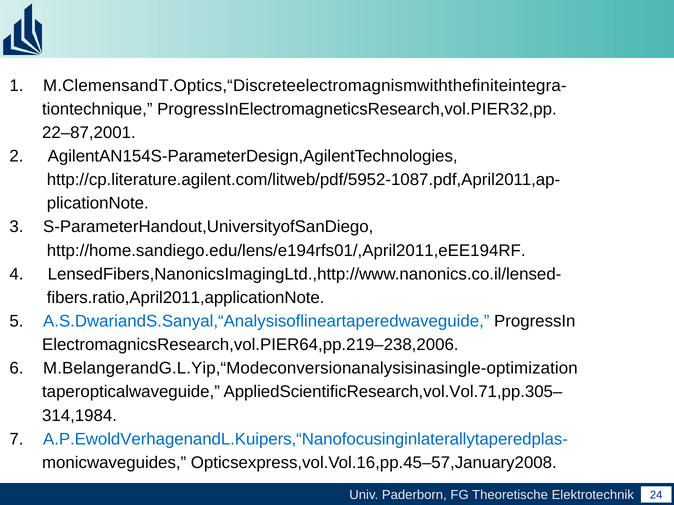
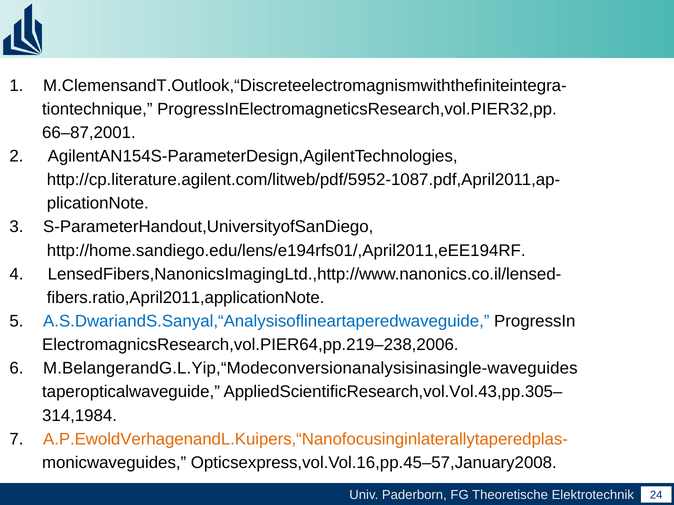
M.ClemensandT.Optics,“Discreteelectromagnismwiththeﬁniteintegra-: M.ClemensandT.Optics,“Discreteelectromagnismwiththeﬁniteintegra- -> M.ClemensandT.Outlook,“Discreteelectromagnismwiththeﬁniteintegra- (305, 86)
22–87,2001: 22–87,2001 -> 66–87,2001 (89, 133)
M.BelangerandG.L.Yip,“Modeconversionanalysisinasingle-optimization: M.BelangerandG.L.Yip,“Modeconversionanalysisinasingle-optimization -> M.BelangerandG.L.Yip,“Modeconversionanalysisinasingle-waveguides (310, 369)
AppliedScientiﬁcResearch,vol.Vol.71,pp.305–: AppliedScientiﬁcResearch,vol.Vol.71,pp.305– -> AppliedScientiﬁcResearch,vol.Vol.43,pp.305– (393, 392)
A.P.EwoldVerhagenandL.Kuipers,“Nanofocusinginlaterallytaperedplas- colour: blue -> orange (305, 439)
